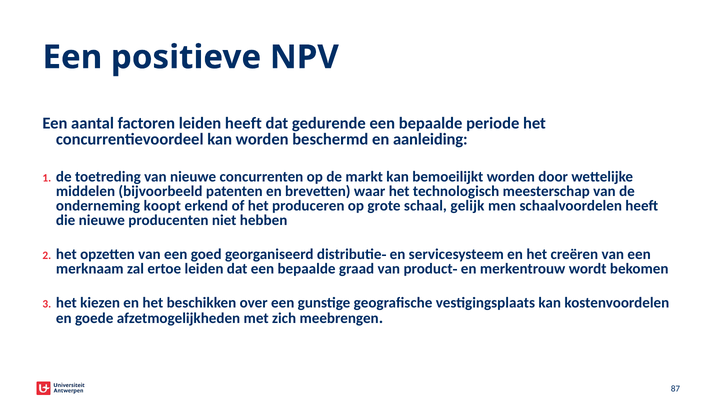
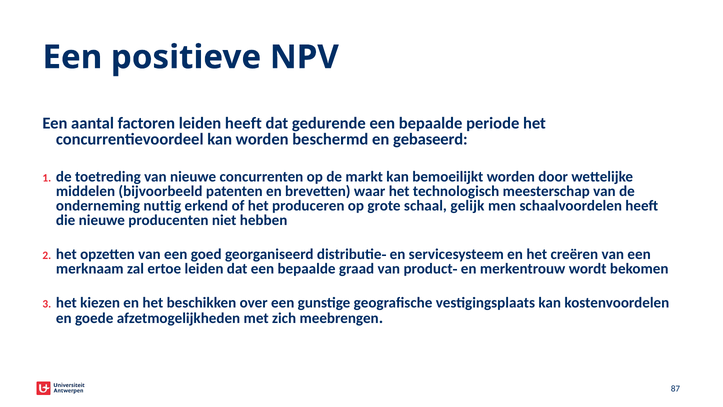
aanleiding: aanleiding -> gebaseerd (430, 139)
koopt: koopt -> nuttig (162, 206)
